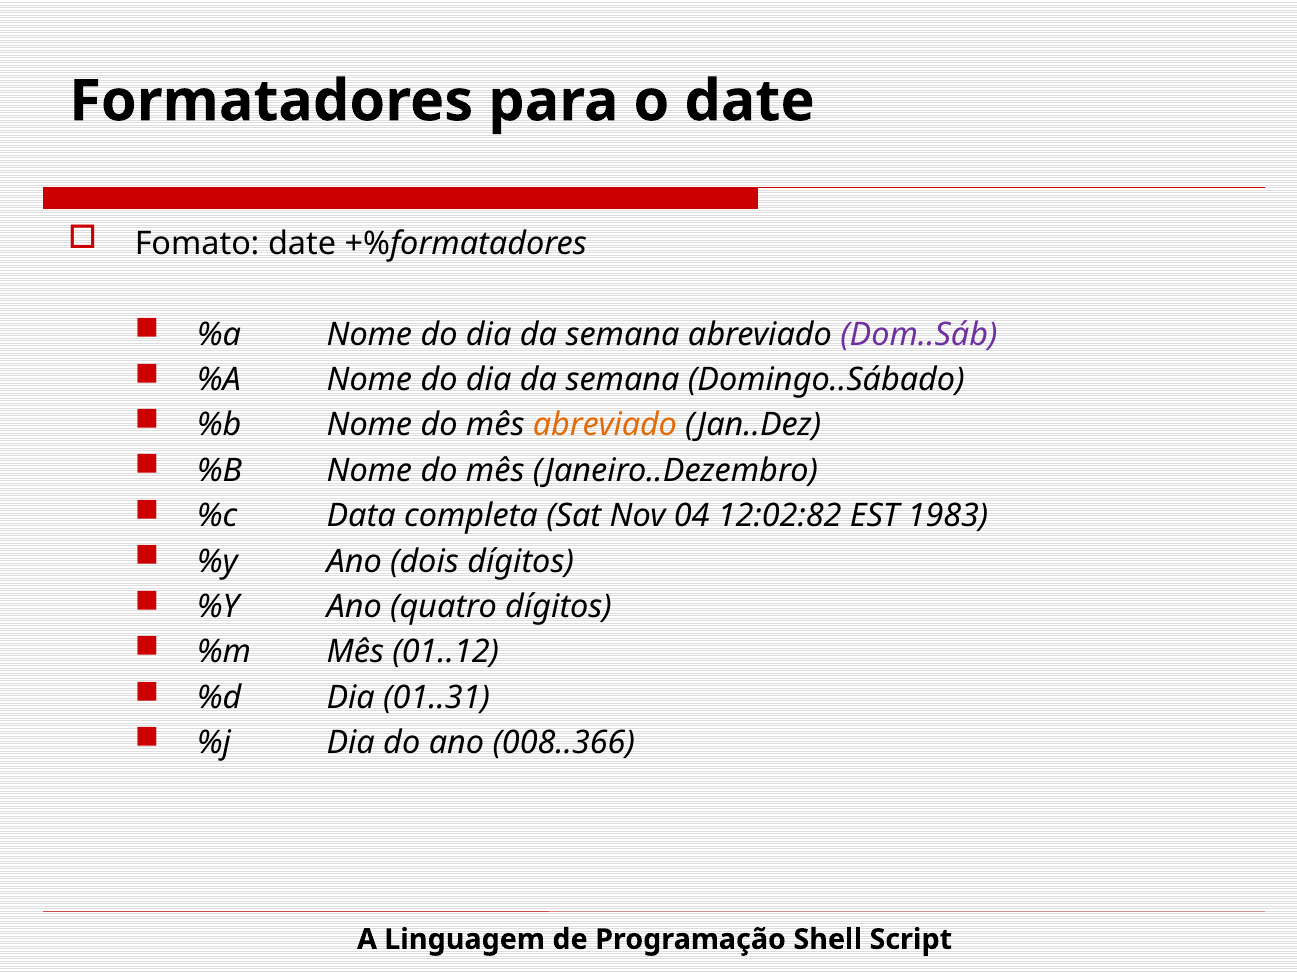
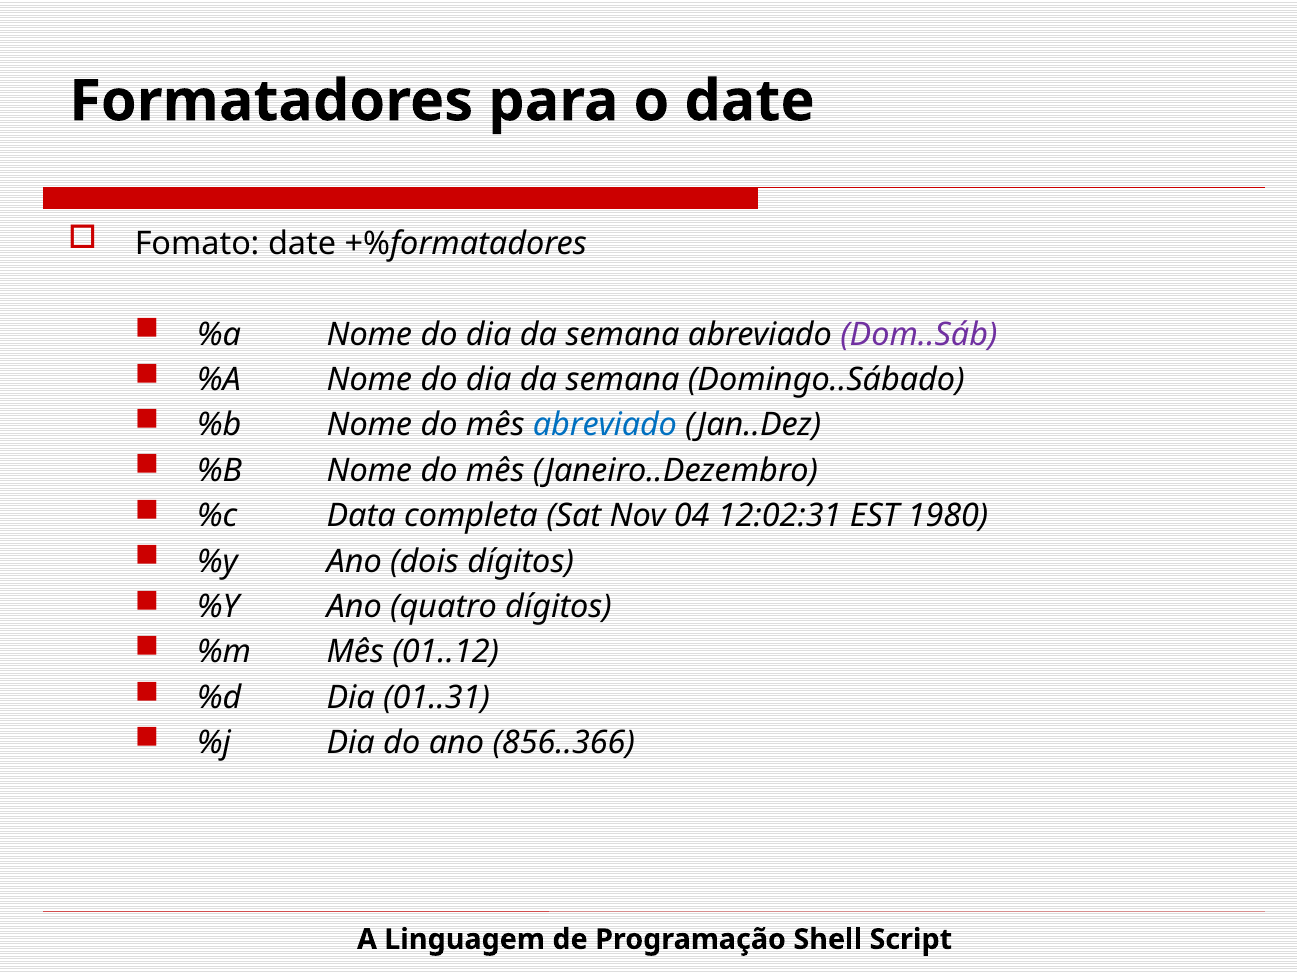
abreviado colour: orange -> blue (605, 425)
12:02:82: 12:02:82 -> 12:02:31 (780, 516)
1983: 1983 -> 1980 (948, 516)
008..366: 008..366 -> 856..366 (564, 743)
